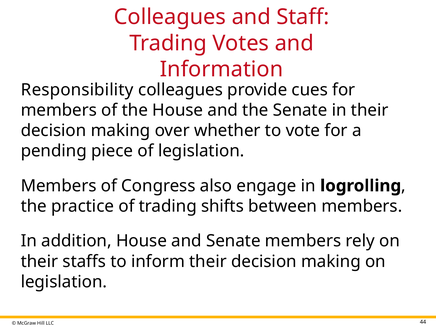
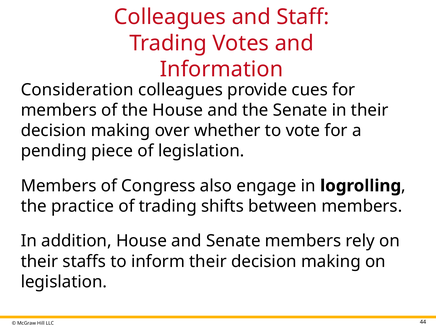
Responsibility: Responsibility -> Consideration (77, 90)
